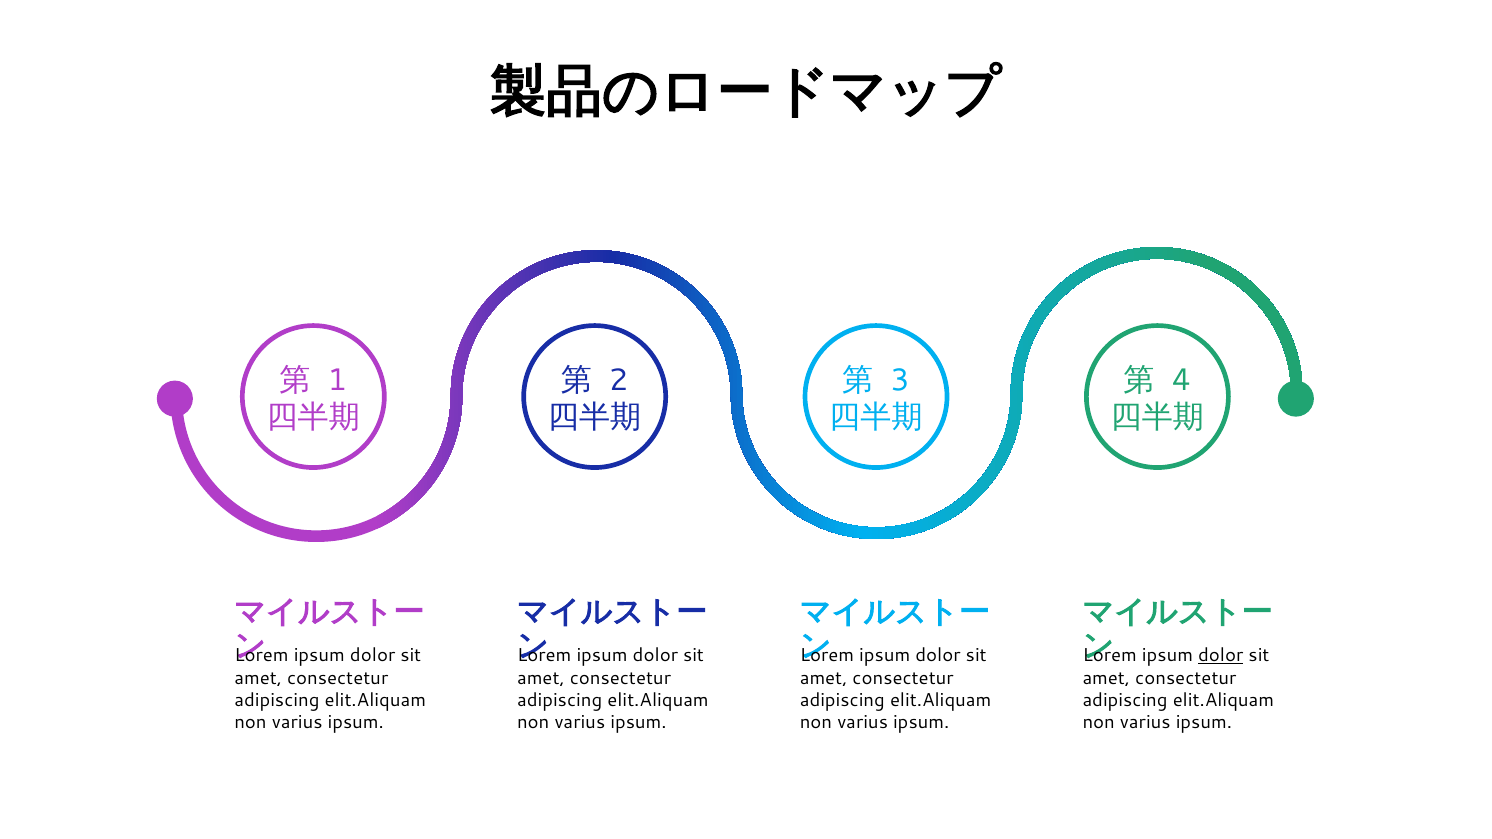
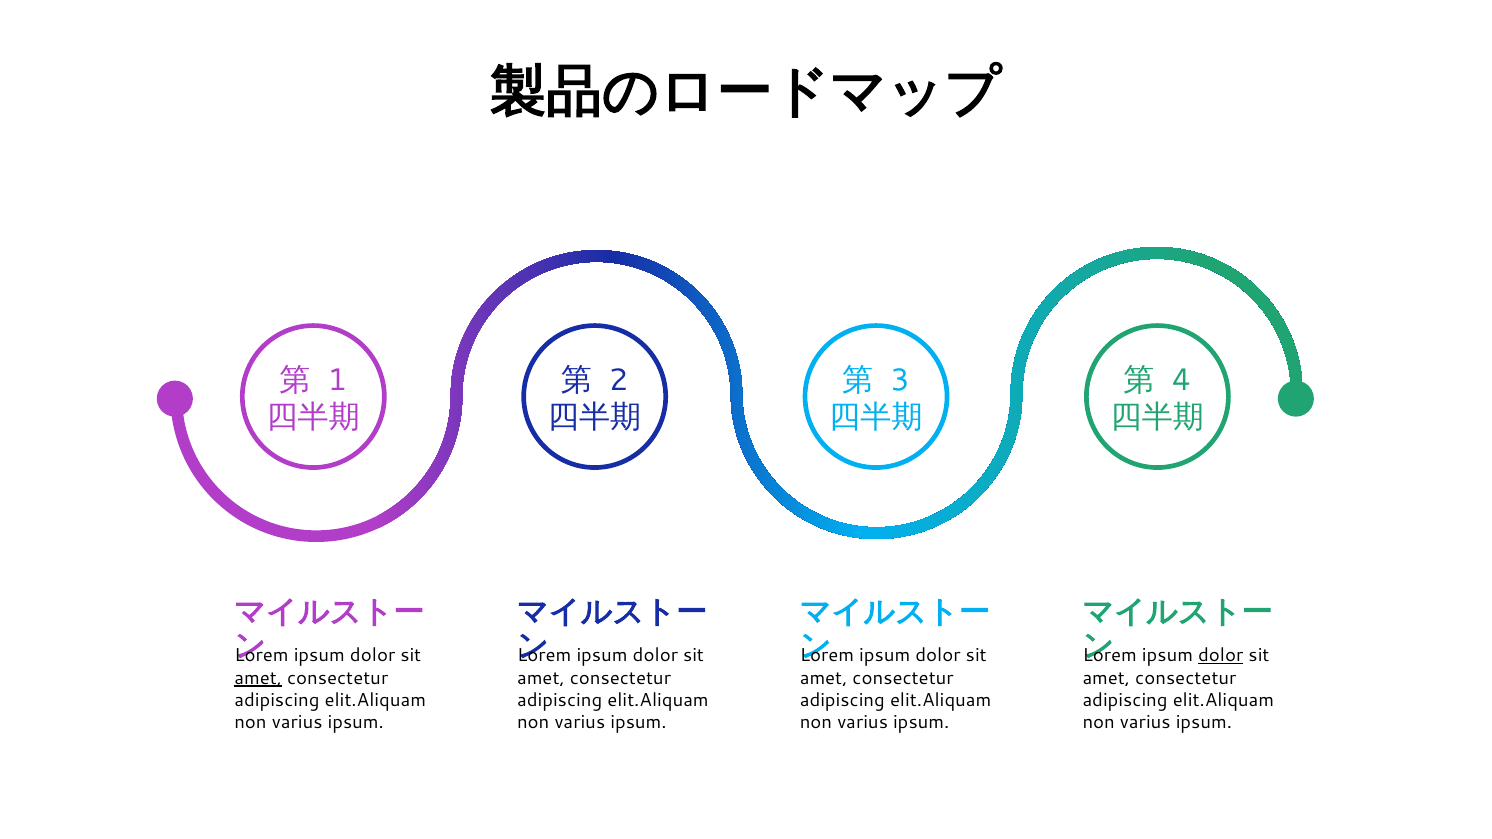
amet underline: none -> present (258, 678)
